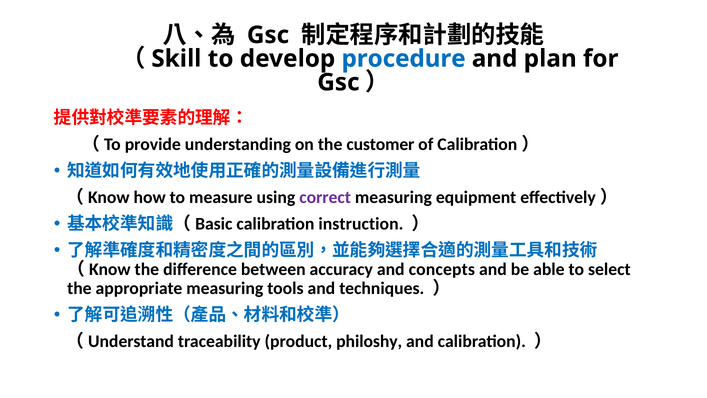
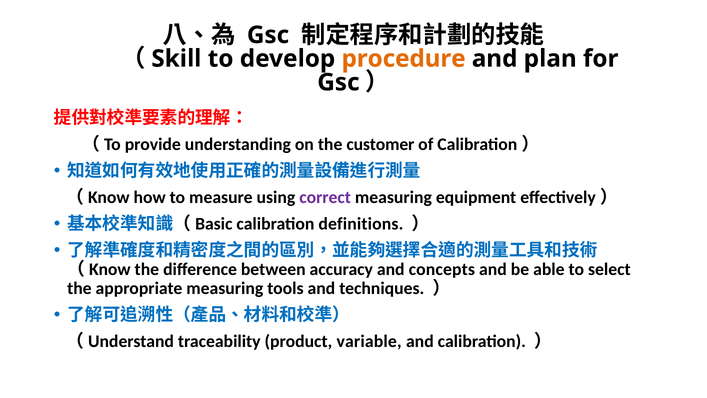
procedure colour: blue -> orange (404, 59)
instruction: instruction -> definitions (361, 224)
philoshy: philoshy -> variable (369, 341)
